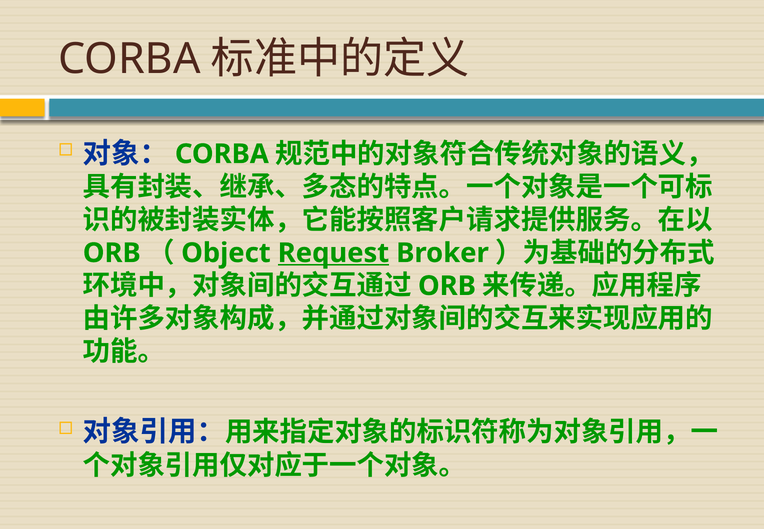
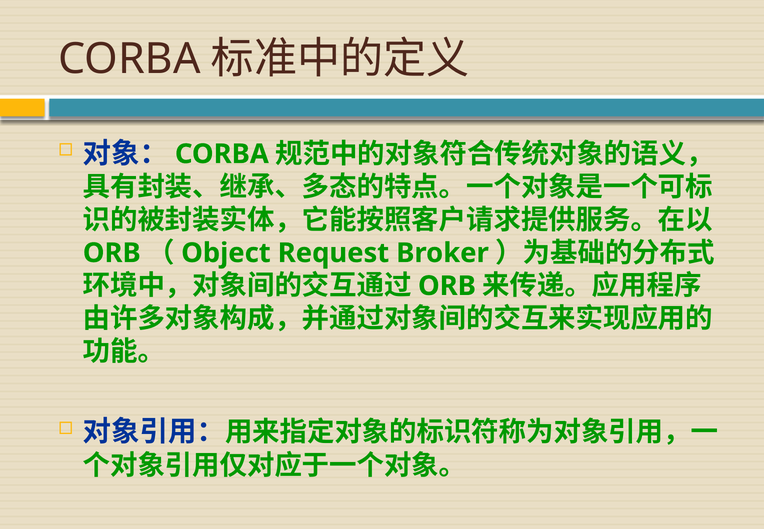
Request underline: present -> none (333, 253)
